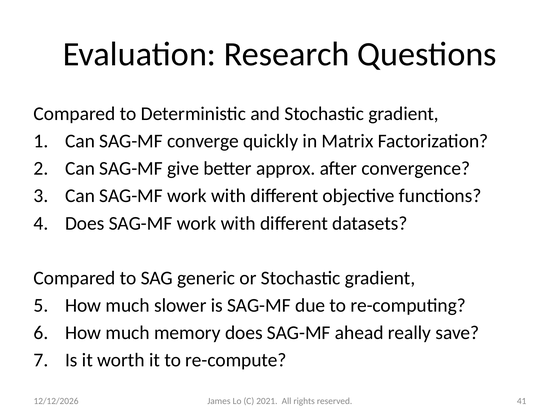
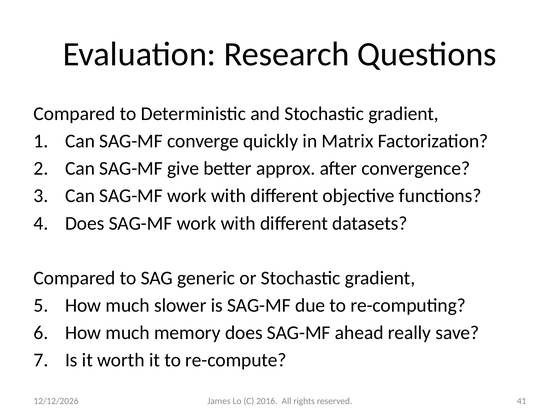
2021: 2021 -> 2016 (267, 401)
